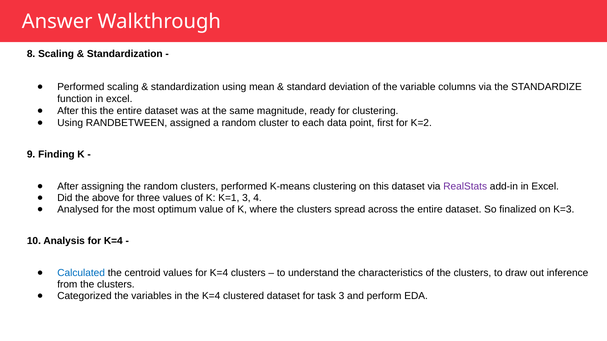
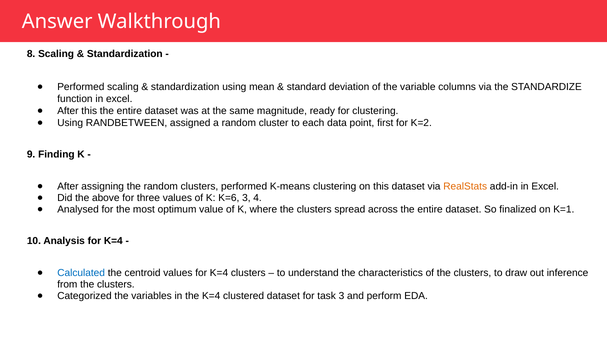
RealStats colour: purple -> orange (465, 187)
K=1: K=1 -> K=6 (229, 198)
K=3: K=3 -> K=1 (564, 210)
